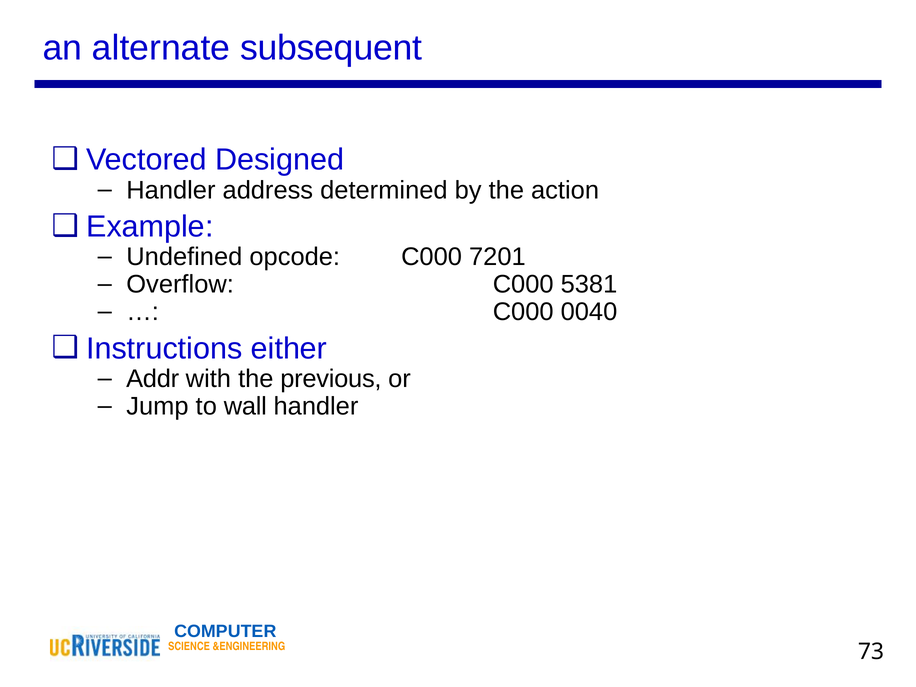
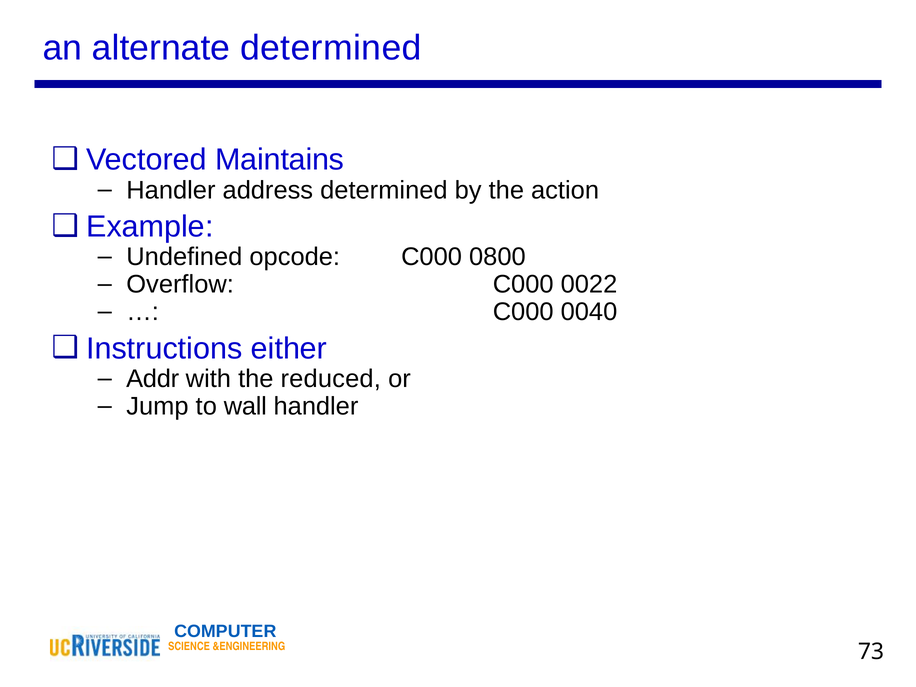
alternate subsequent: subsequent -> determined (331, 48)
Designed: Designed -> Maintains (280, 160)
7201: 7201 -> 0800 (497, 257)
5381: 5381 -> 0022 (589, 284)
previous: previous -> reduced (331, 379)
